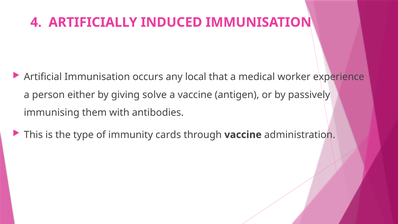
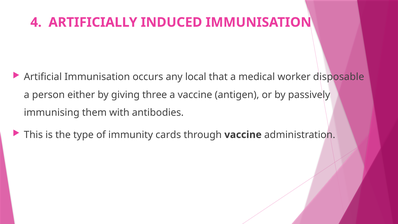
experience: experience -> disposable (339, 77)
solve: solve -> three (155, 95)
